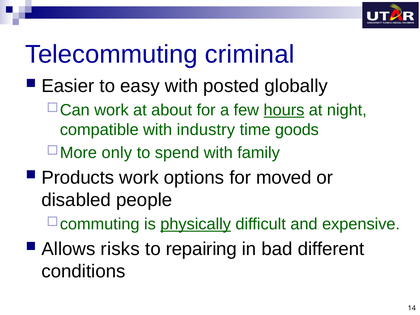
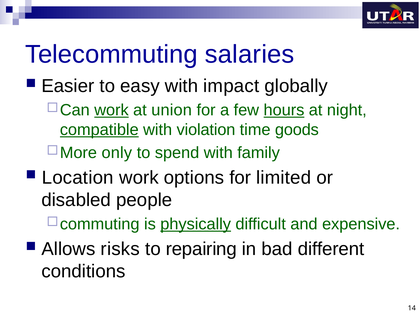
criminal: criminal -> salaries (250, 54)
posted: posted -> impact (231, 86)
work underline: none -> present (111, 110)
about: about -> union (172, 110)
compatible underline: none -> present (99, 130)
industry: industry -> violation (206, 130)
Products: Products -> Location (78, 178)
moved: moved -> limited (284, 178)
